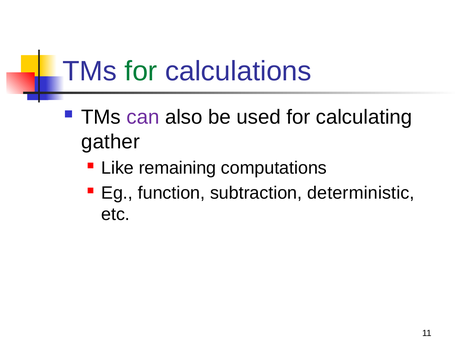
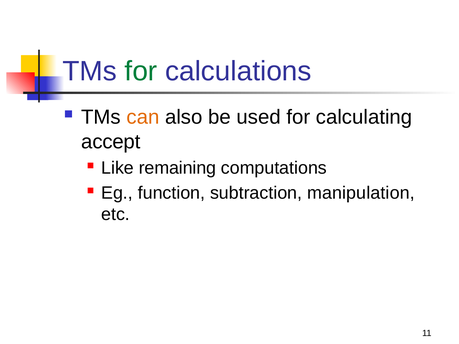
can colour: purple -> orange (143, 117)
gather: gather -> accept (111, 142)
deterministic: deterministic -> manipulation (361, 193)
